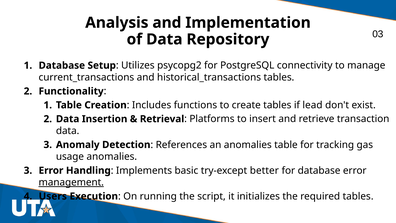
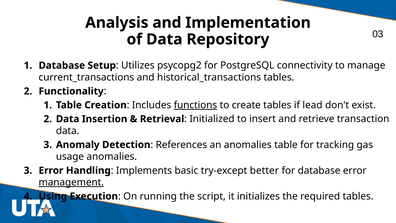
functions underline: none -> present (195, 105)
Platforms: Platforms -> Initialized (212, 119)
Users: Users -> Using (53, 196)
